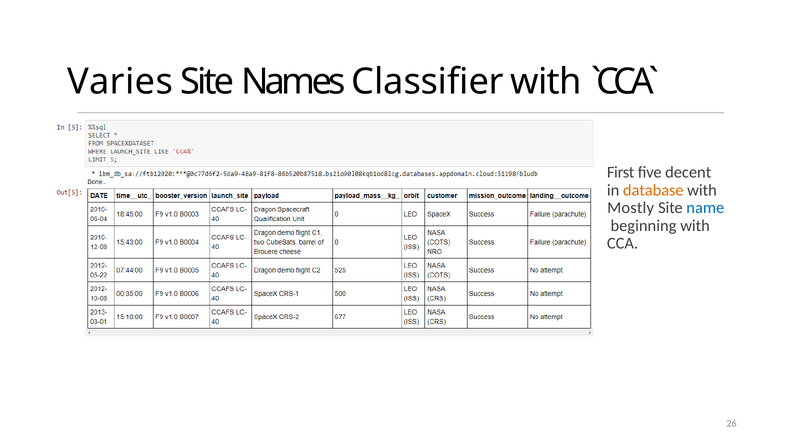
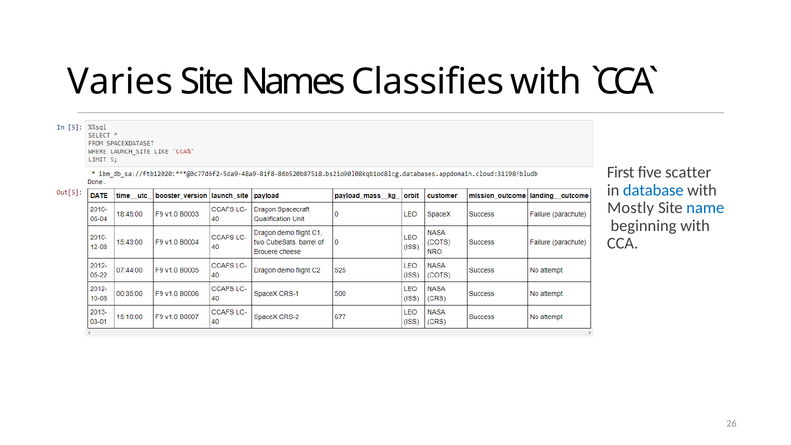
Classifier: Classifier -> Classifies (428, 82)
decent: decent -> scatter (688, 172)
database colour: orange -> blue (653, 190)
